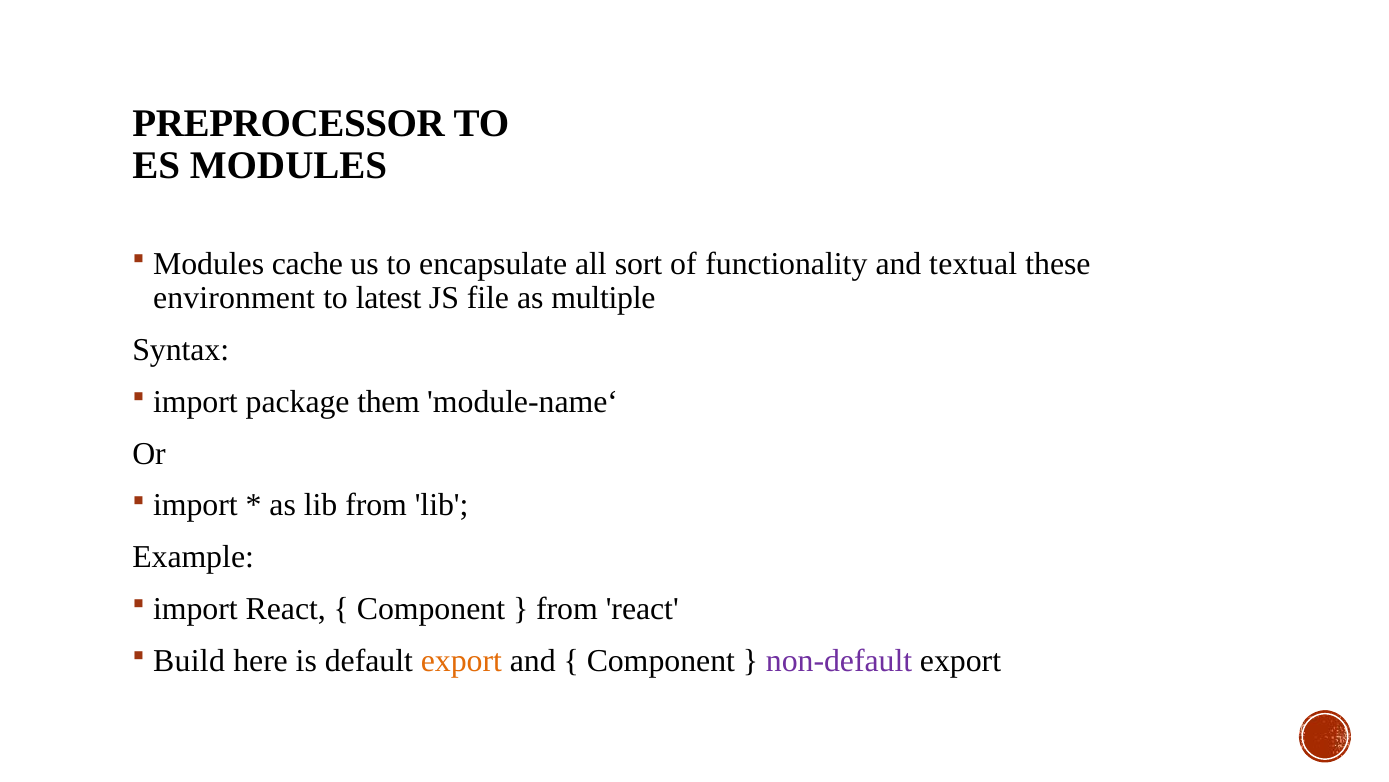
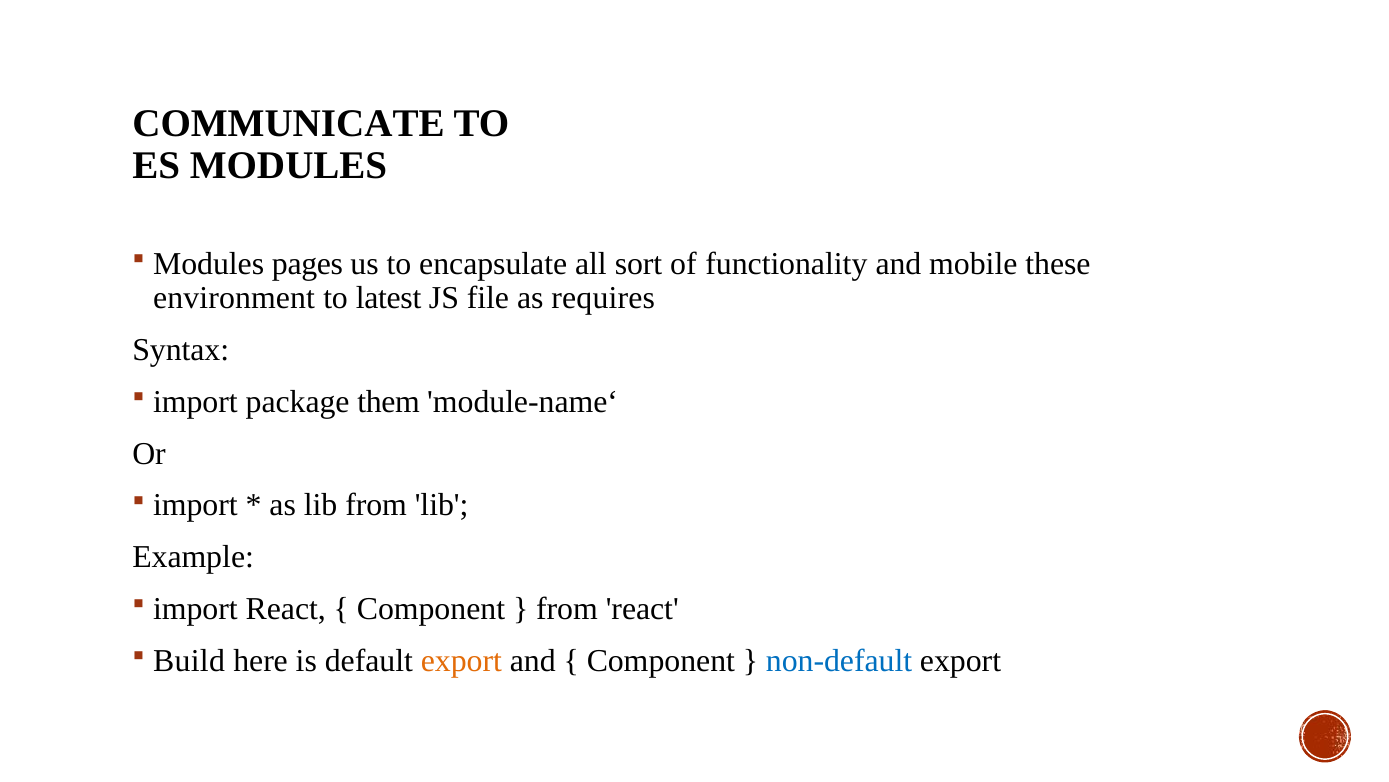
PREPROCESSOR: PREPROCESSOR -> COMMUNICATE (288, 124)
cache: cache -> pages (307, 264)
textual: textual -> mobile (973, 264)
multiple: multiple -> requires (603, 298)
non-default colour: purple -> blue (839, 660)
